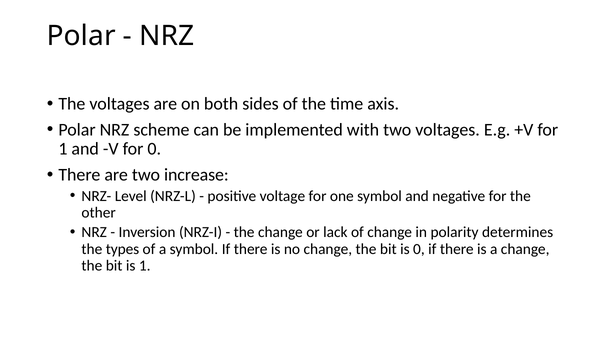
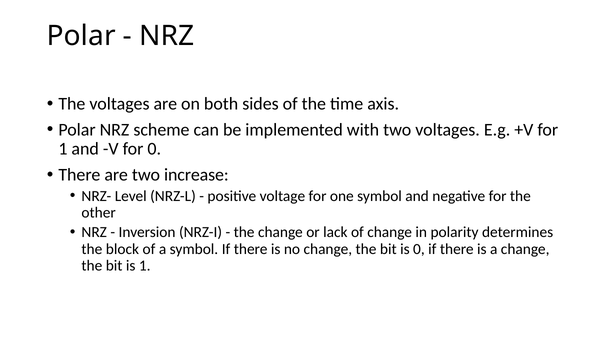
types: types -> block (122, 249)
